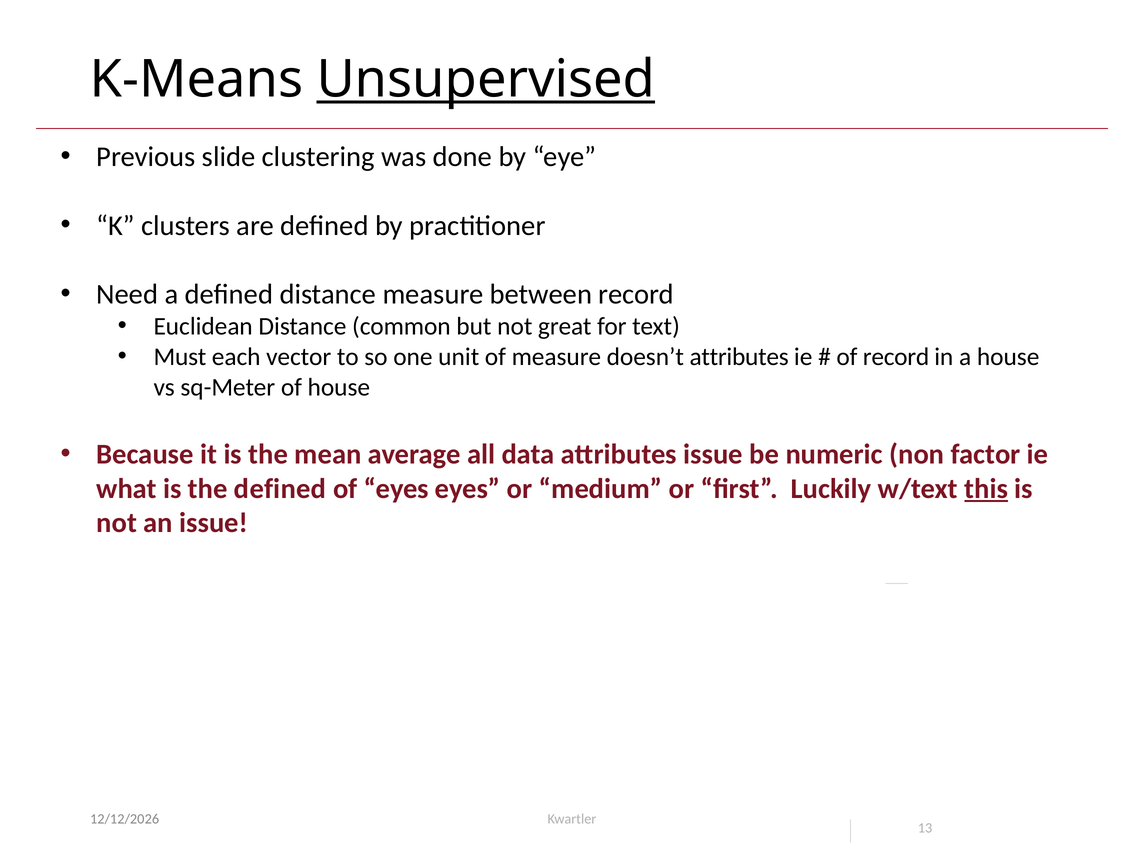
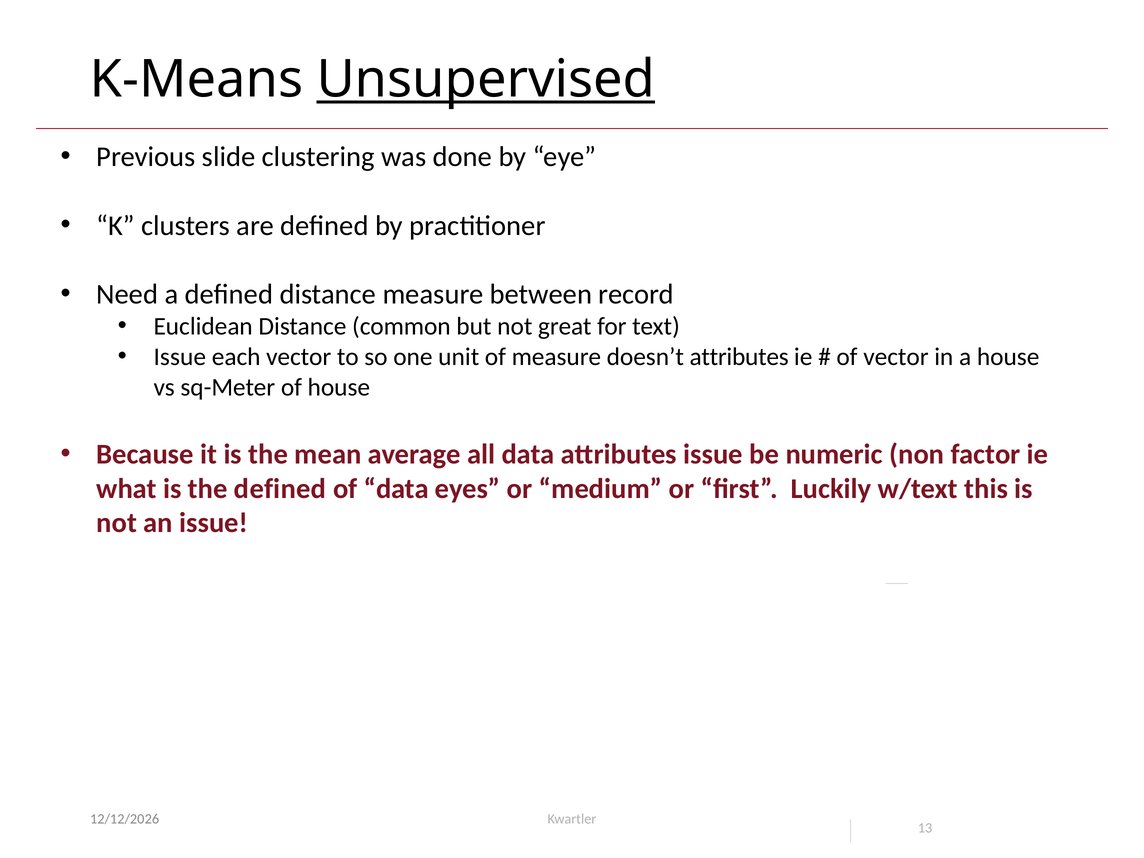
Must: Must -> Issue (180, 357)
of record: record -> vector (896, 357)
of eyes: eyes -> data (396, 489)
this underline: present -> none (986, 489)
